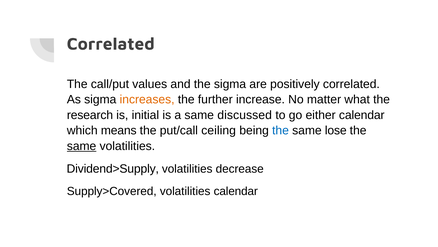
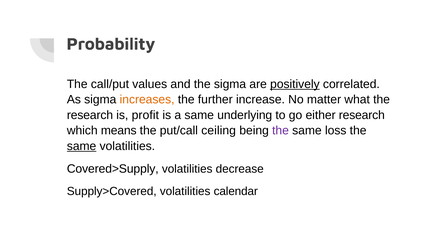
Correlated: Correlated -> Probability (111, 44)
positively underline: none -> present (295, 84)
initial: initial -> profit (145, 115)
discussed: discussed -> underlying (245, 115)
either calendar: calendar -> research (362, 115)
the colour: blue -> purple (281, 130)
lose: lose -> loss (336, 130)
Dividend>Supply: Dividend>Supply -> Covered>Supply (113, 168)
